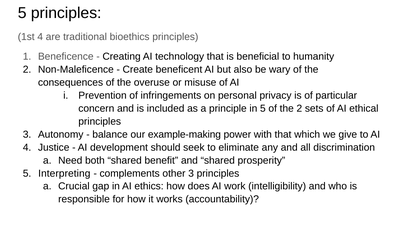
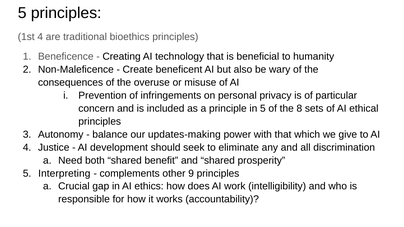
the 2: 2 -> 8 (299, 109)
example-making: example-making -> updates-making (184, 135)
other 3: 3 -> 9 (191, 174)
